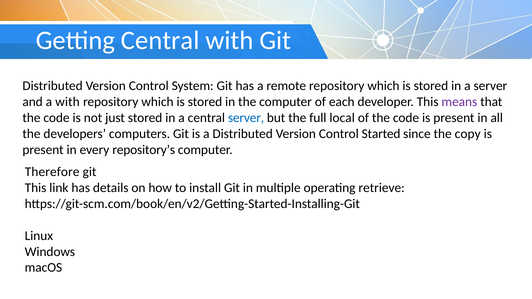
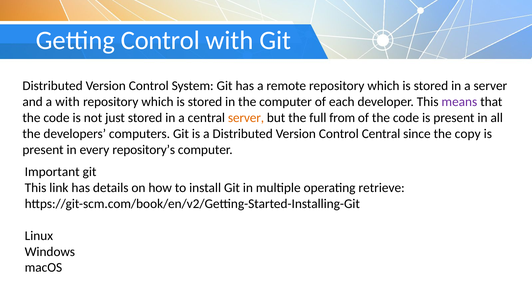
Getting Central: Central -> Control (160, 40)
server colour: blue -> orange (246, 118)
local: local -> from (342, 118)
Control Started: Started -> Central (381, 134)
Therefore: Therefore -> Important (52, 172)
